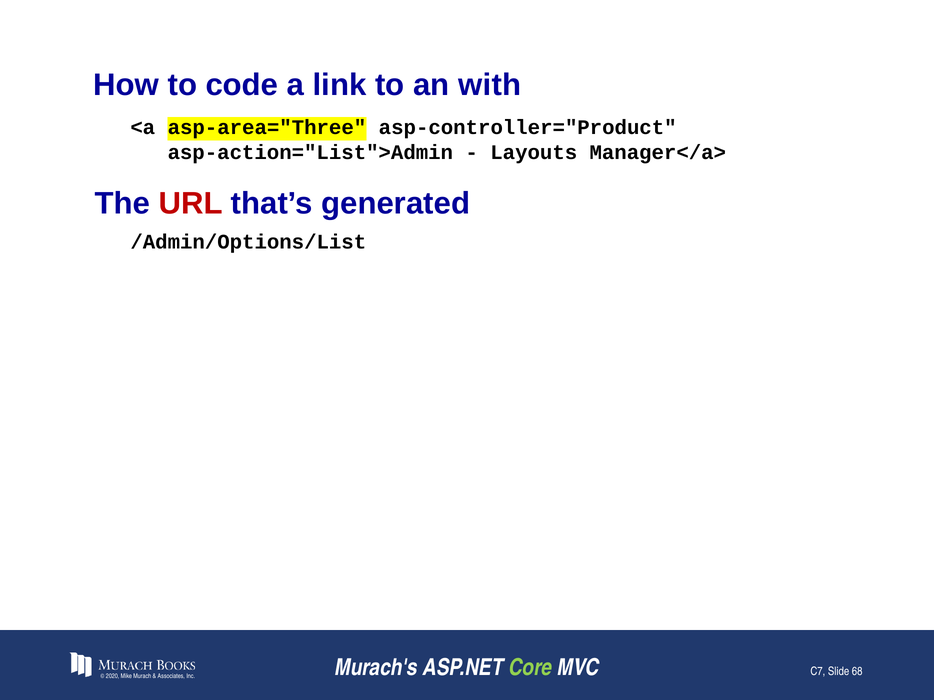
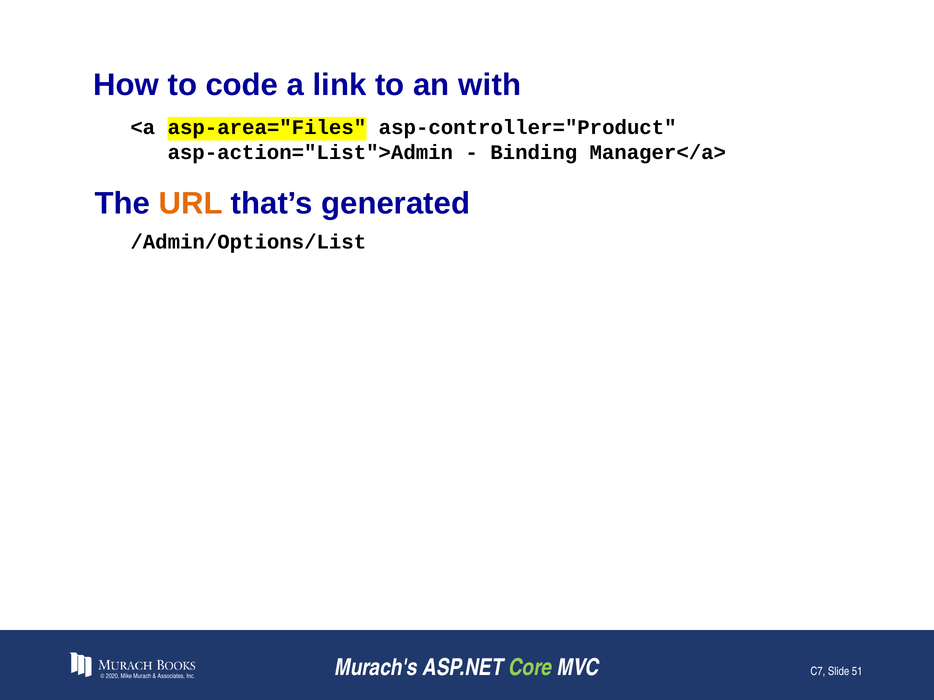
asp-area="Three: asp-area="Three -> asp-area="Files (267, 128)
Layouts: Layouts -> Binding (534, 152)
URL colour: red -> orange (191, 204)
68: 68 -> 51 (857, 672)
